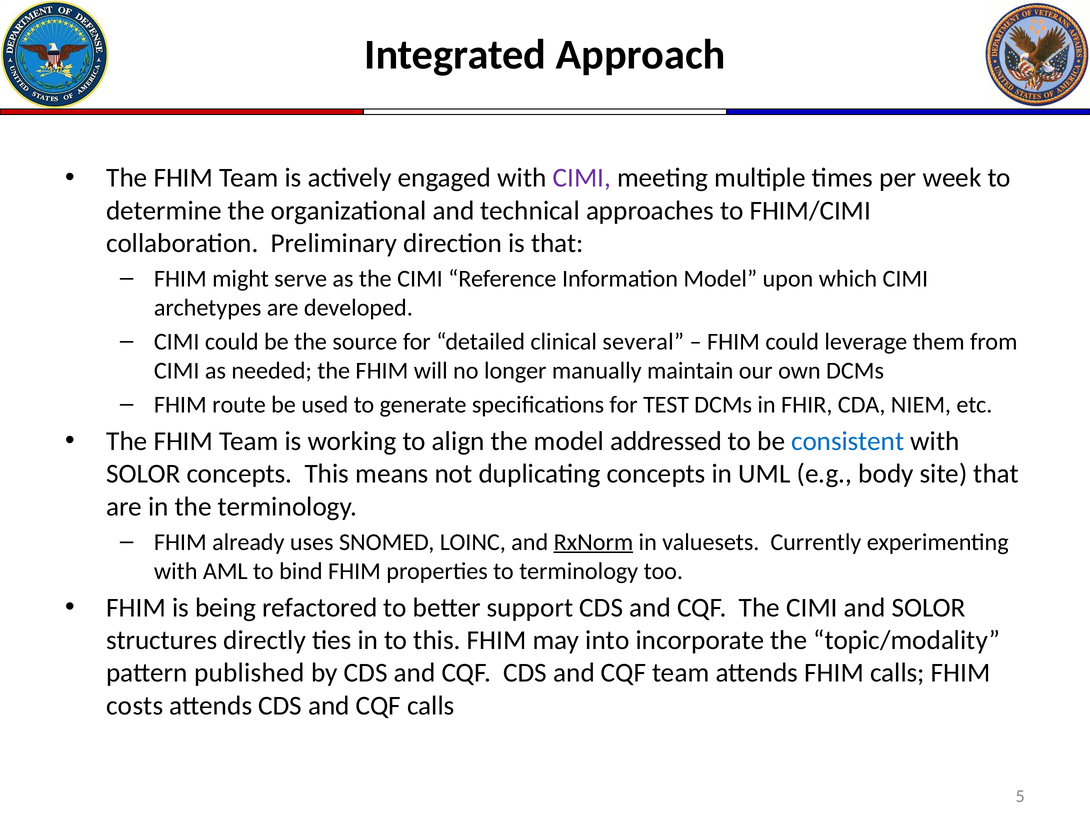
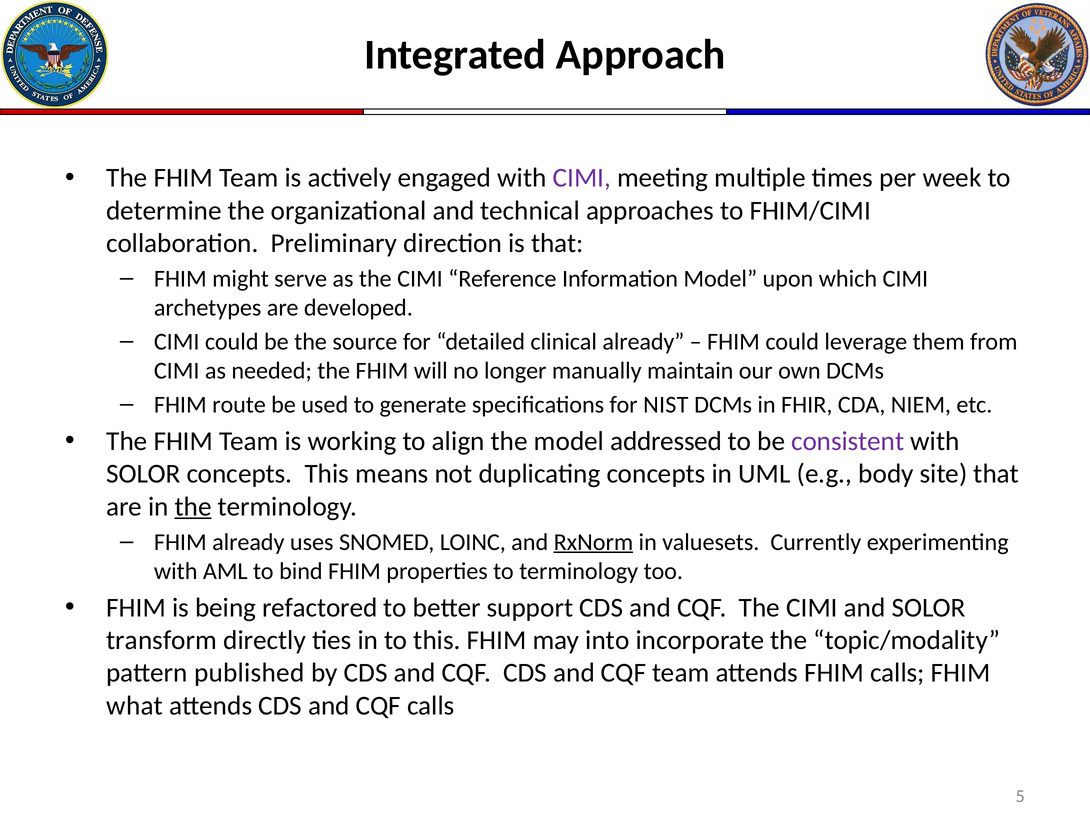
clinical several: several -> already (643, 342)
TEST: TEST -> NIST (666, 405)
consistent colour: blue -> purple (848, 441)
the underline: none -> present (193, 507)
structures: structures -> transform (162, 641)
costs: costs -> what (135, 706)
